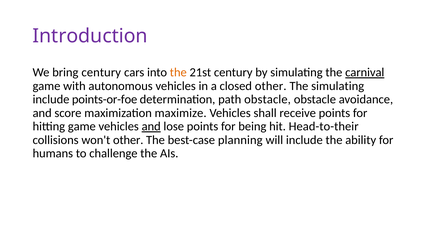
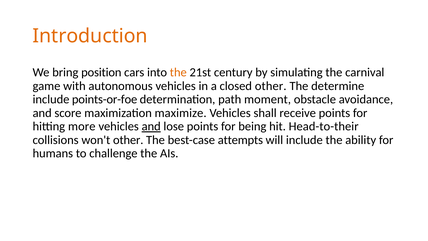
Introduction colour: purple -> orange (90, 36)
bring century: century -> position (101, 72)
carnival underline: present -> none (365, 72)
The simulating: simulating -> determine (338, 86)
path obstacle: obstacle -> moment (268, 99)
hitting game: game -> more (82, 126)
planning: planning -> attempts (240, 140)
